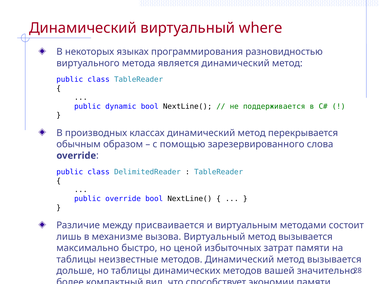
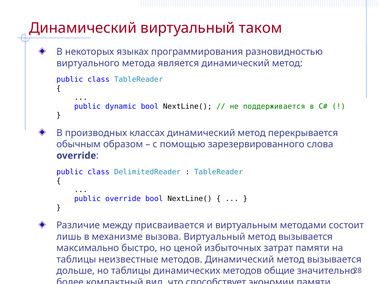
where: where -> таком (261, 28)
вашей: вашей -> общие (279, 271)
